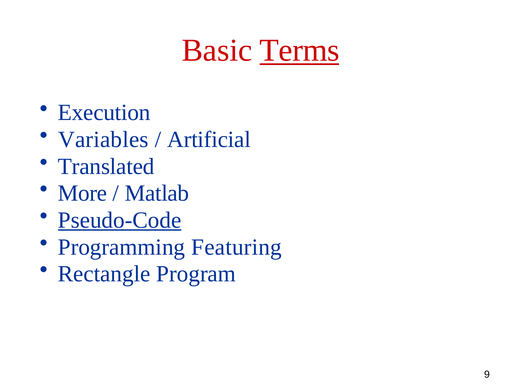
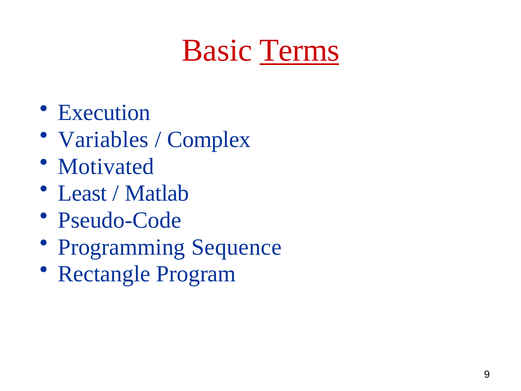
Artificial: Artificial -> Complex (209, 139)
Translated: Translated -> Motivated (106, 166)
More: More -> Least (82, 193)
Pseudo-Code underline: present -> none (120, 220)
Featuring: Featuring -> Sequence (237, 247)
